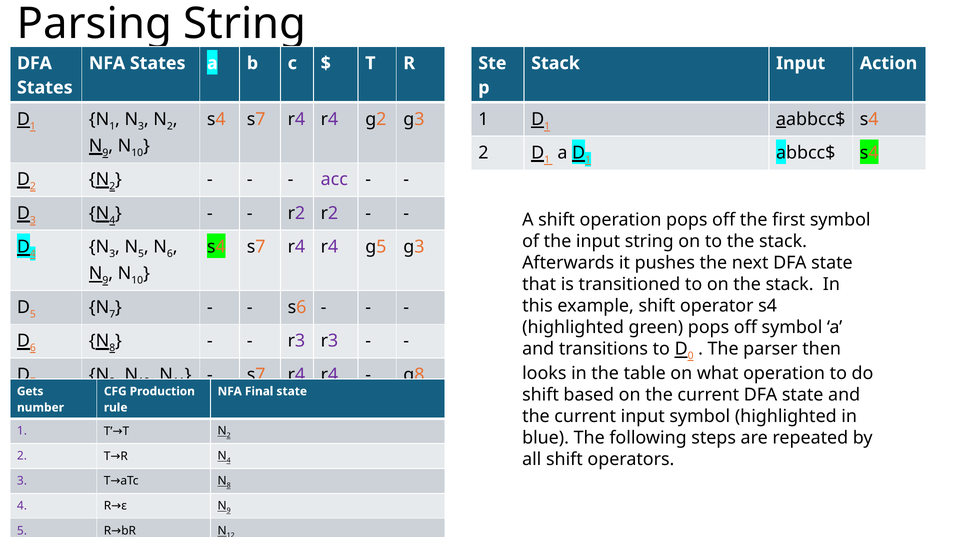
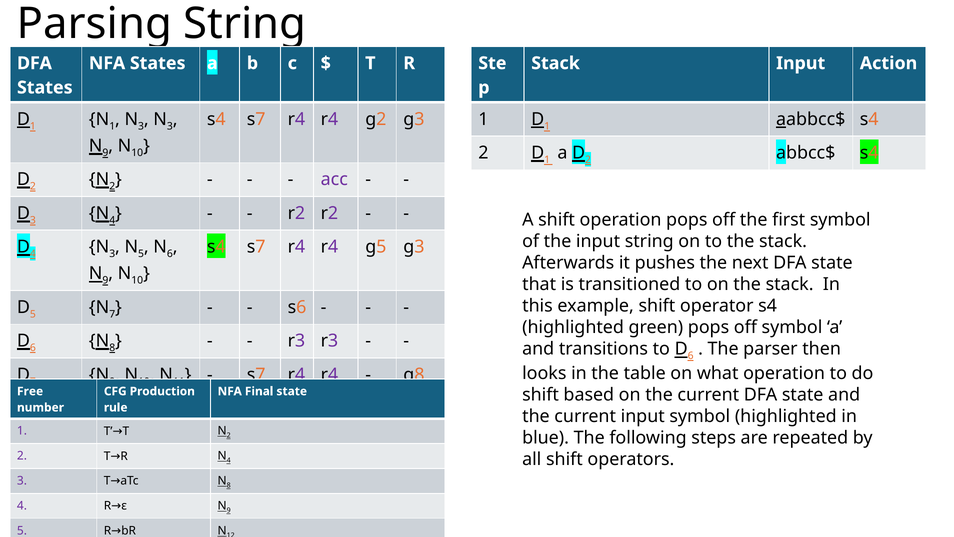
2: 2 -> 3 (170, 126)
1: 1 -> 2 (588, 160)
0: 0 -> 6 (691, 356)
Gets: Gets -> Free (30, 391)
